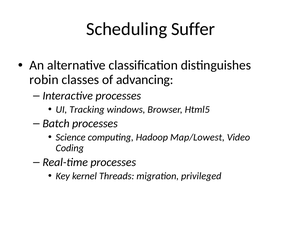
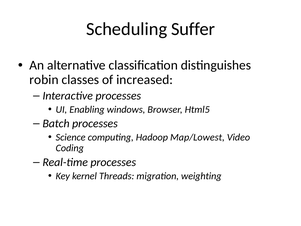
advancing: advancing -> increased (145, 80)
Tracking: Tracking -> Enabling (87, 109)
privileged: privileged -> weighting (201, 176)
